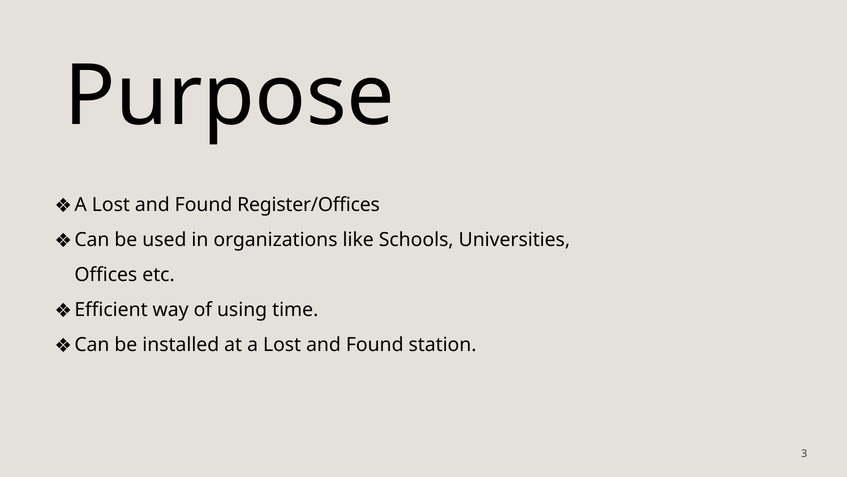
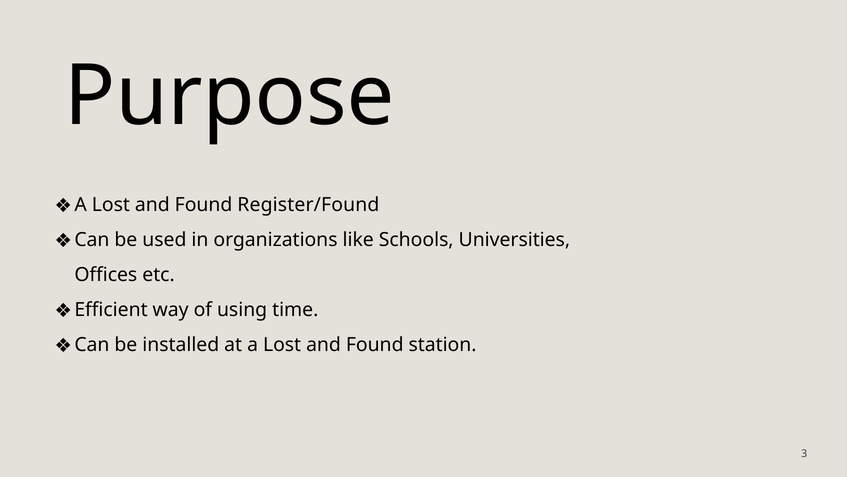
Register/Offices: Register/Offices -> Register/Found (308, 205)
